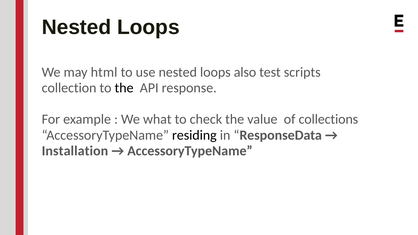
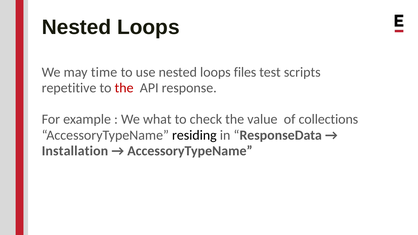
html: html -> time (104, 72)
also: also -> files (245, 72)
collection: collection -> repetitive (69, 88)
the colour: black -> red (124, 88)
